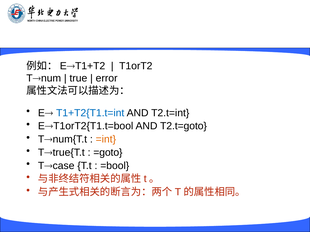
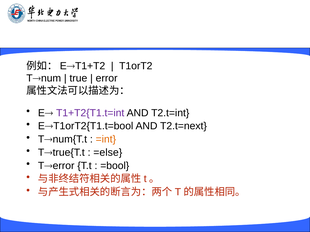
T1+T2{T1.t=int colour: blue -> purple (90, 113)
T2.t=goto: T2.t=goto -> T2.t=next (183, 126)
=goto: =goto -> =else (108, 153)
case: case -> error (64, 166)
